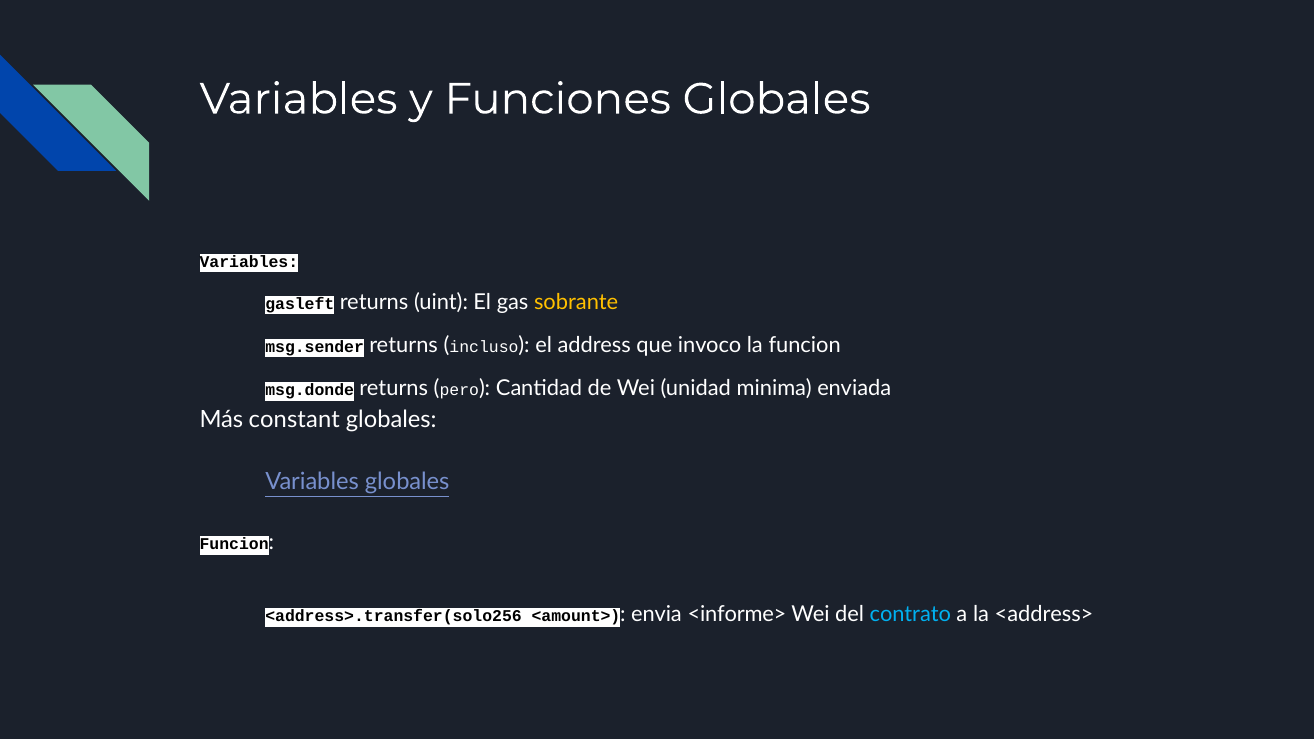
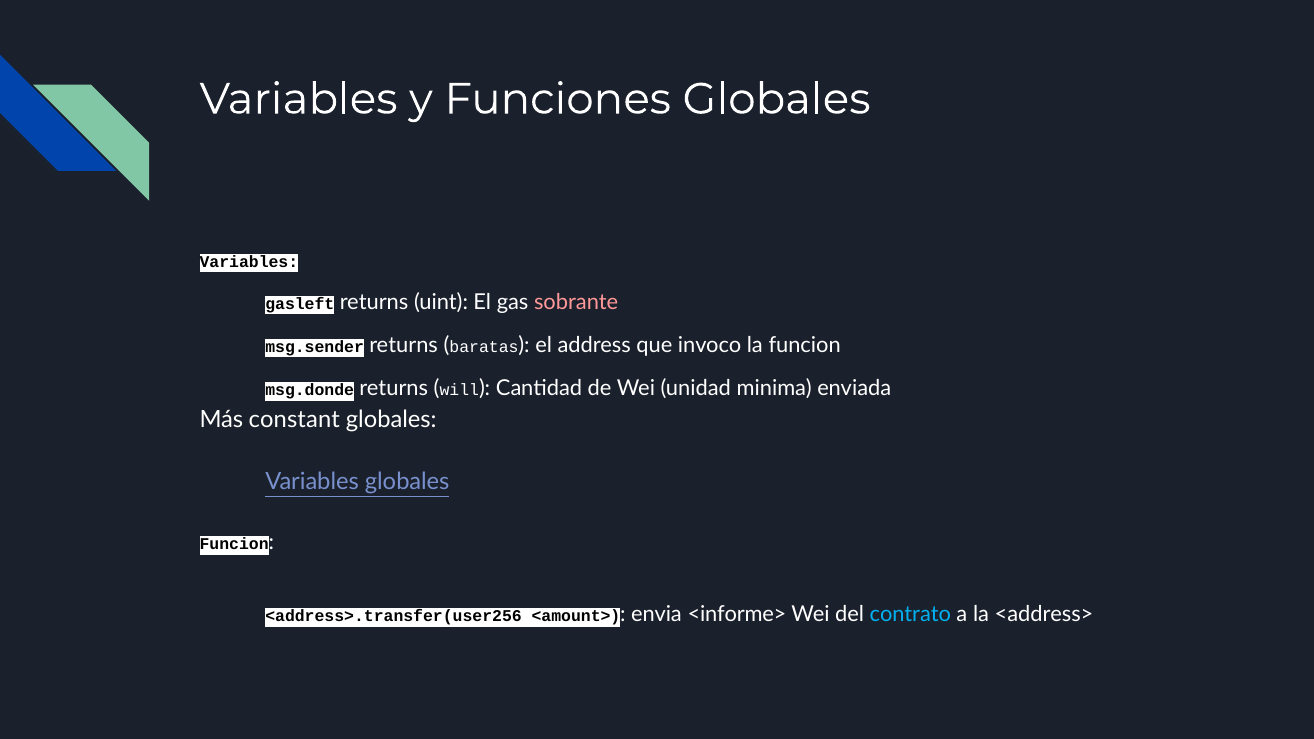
sobrante colour: yellow -> pink (576, 302)
incluso: incluso -> baratas (484, 347)
pero: pero -> will (459, 390)
<address>.transfer(solo256: <address>.transfer(solo256 -> <address>.transfer(user256 (394, 617)
